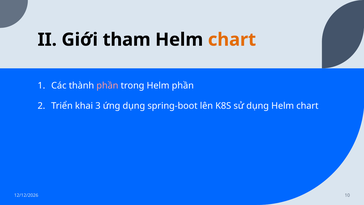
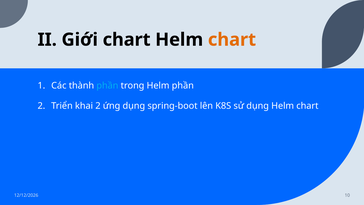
Giới tham: tham -> chart (127, 40)
phần colour: pink -> light blue (107, 86)
khai 3: 3 -> 2 (98, 106)
